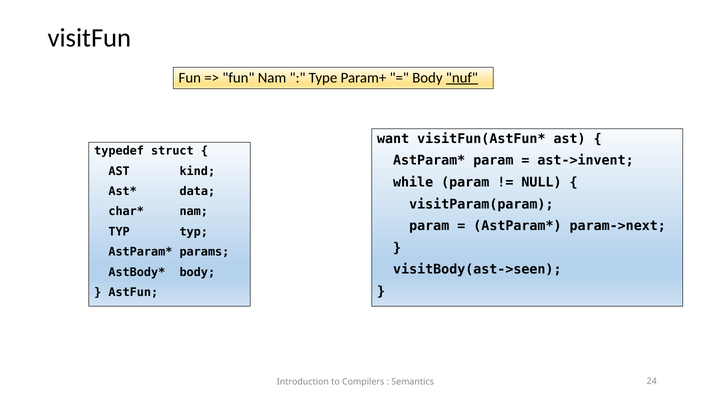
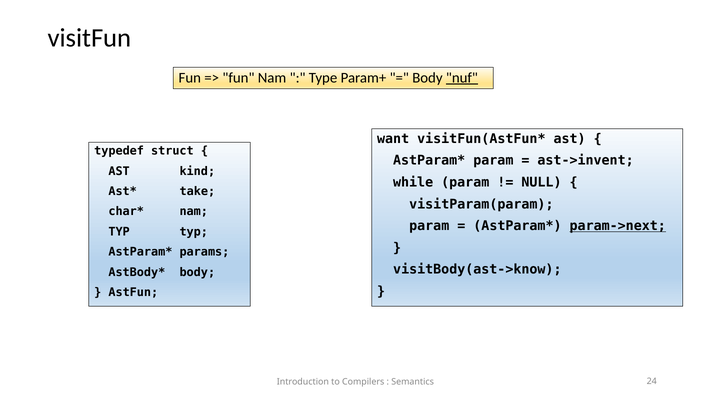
data: data -> take (197, 191)
param->next underline: none -> present (618, 226)
visitBody(ast->seen: visitBody(ast->seen -> visitBody(ast->know (477, 270)
